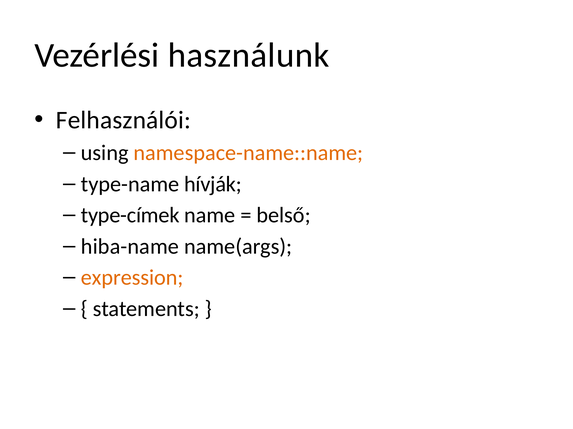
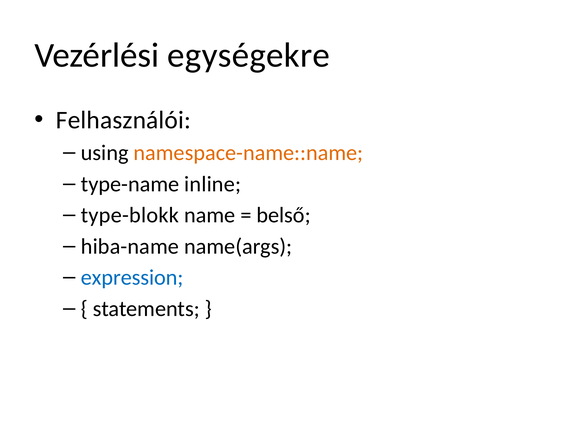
használunk: használunk -> egységekre (249, 55)
hívják: hívják -> inline (213, 184)
type-címek: type-címek -> type-blokk (130, 216)
expression colour: orange -> blue (132, 278)
